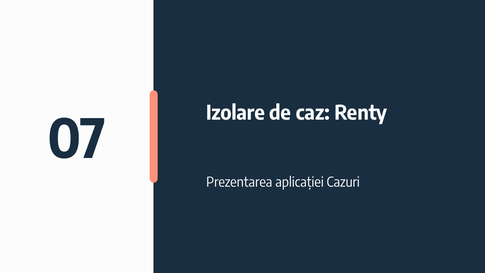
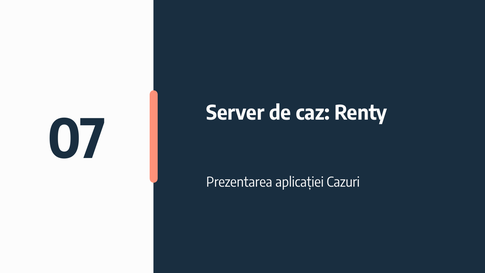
Izolare: Izolare -> Server (235, 113)
